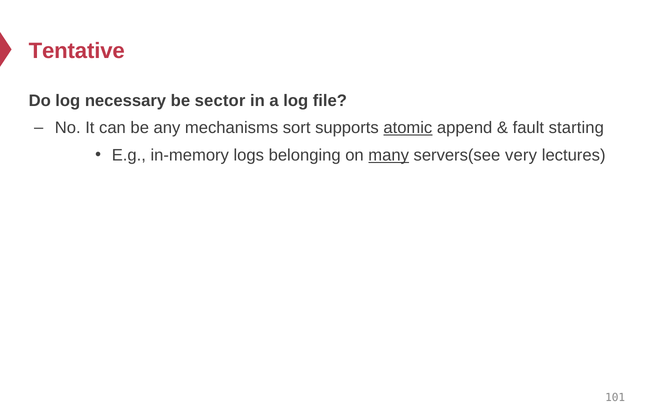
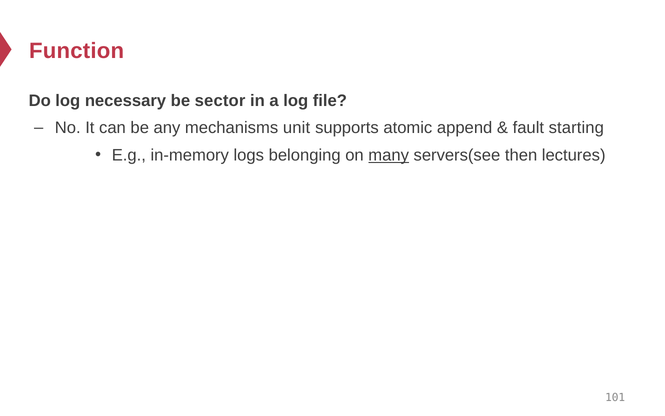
Tentative: Tentative -> Function (77, 51)
sort: sort -> unit (297, 128)
atomic underline: present -> none (408, 128)
very: very -> then (521, 155)
